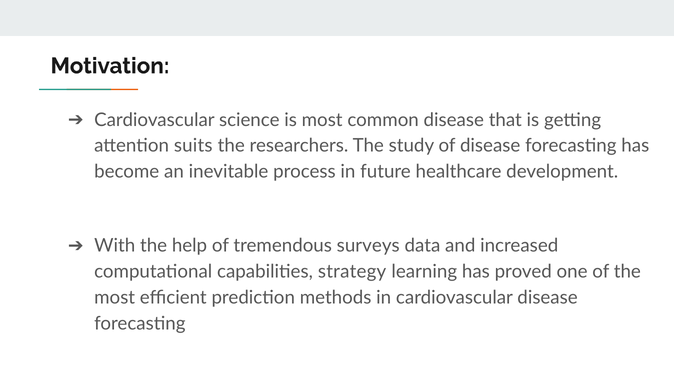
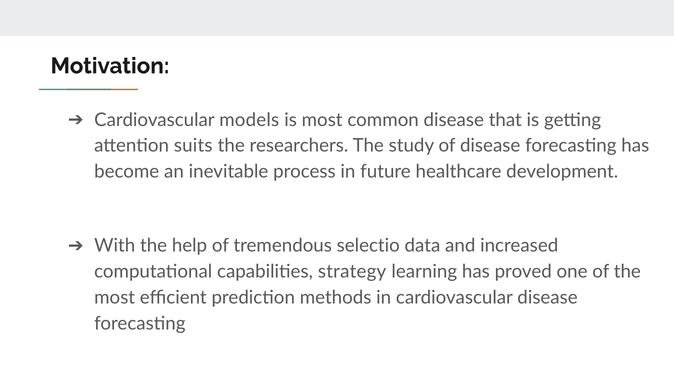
science: science -> models (249, 120)
surveys: surveys -> selectio (368, 246)
